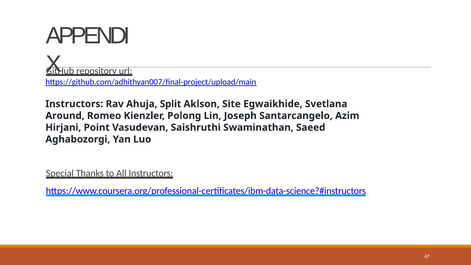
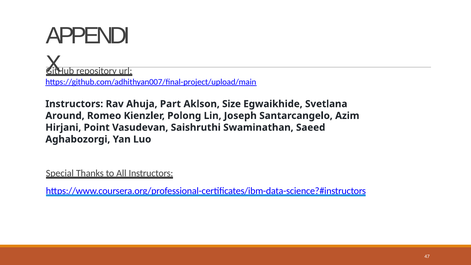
Split: Split -> Part (170, 104)
Site: Site -> Size (232, 104)
